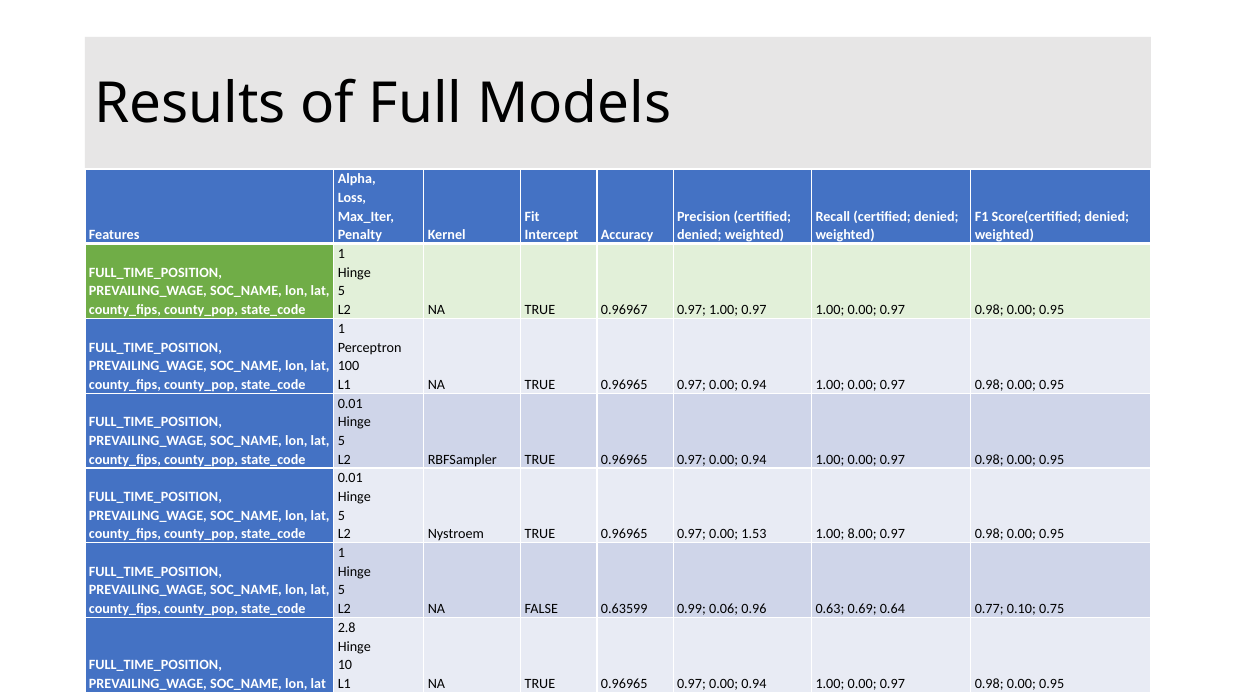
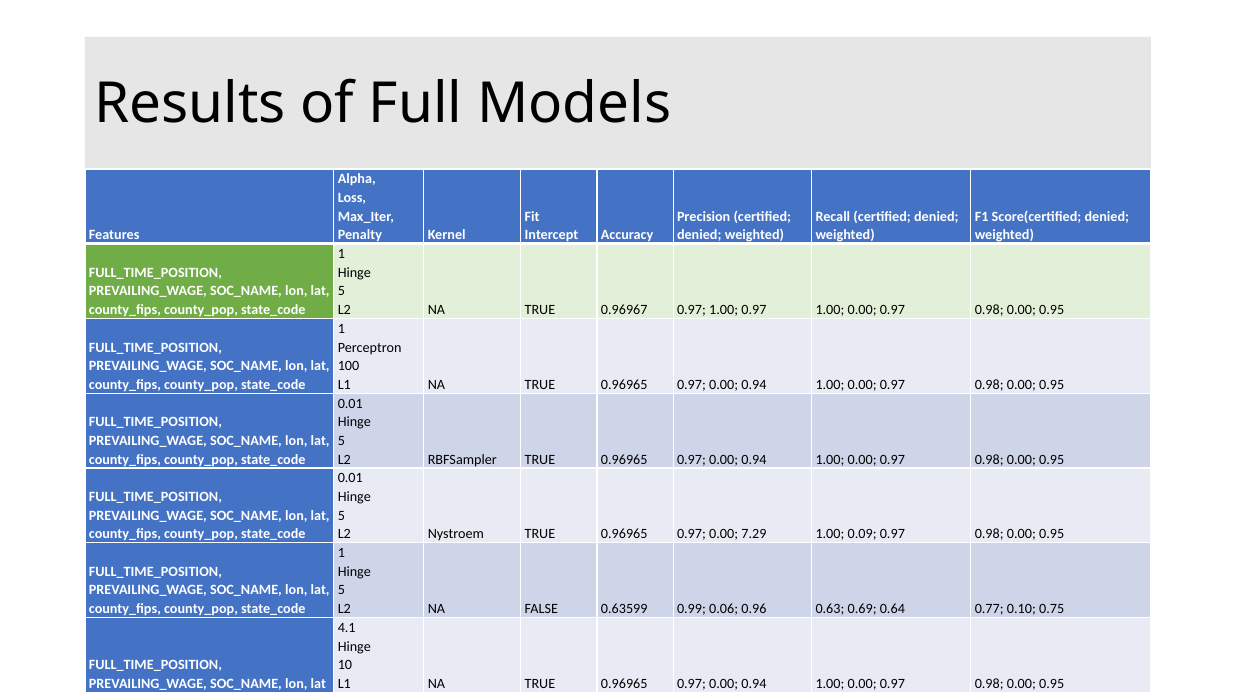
1.53: 1.53 -> 7.29 (754, 534)
8.00: 8.00 -> 0.09 (862, 534)
2.8: 2.8 -> 4.1 (347, 628)
